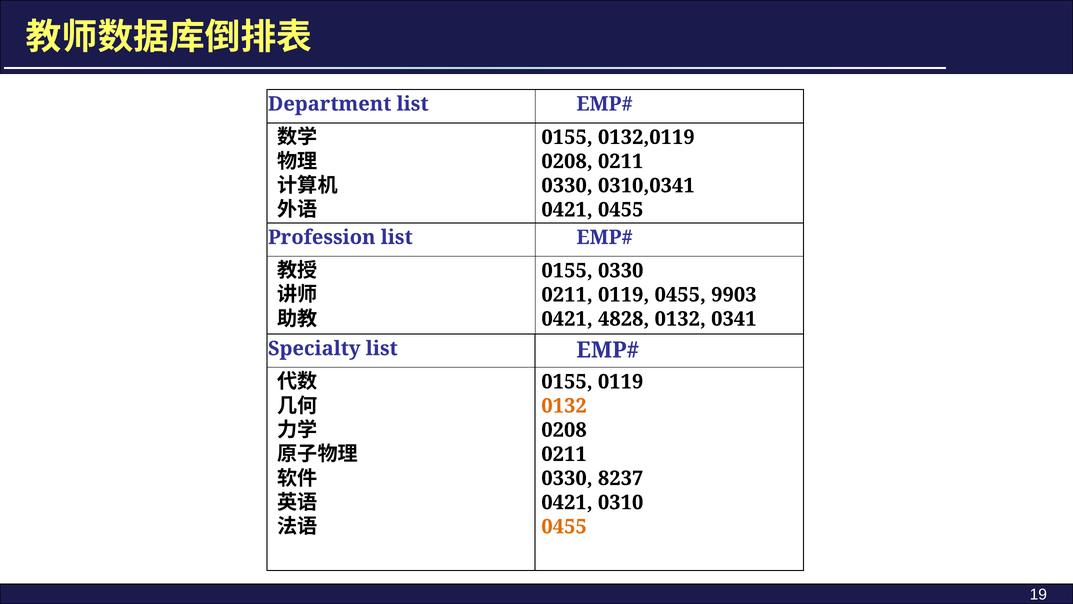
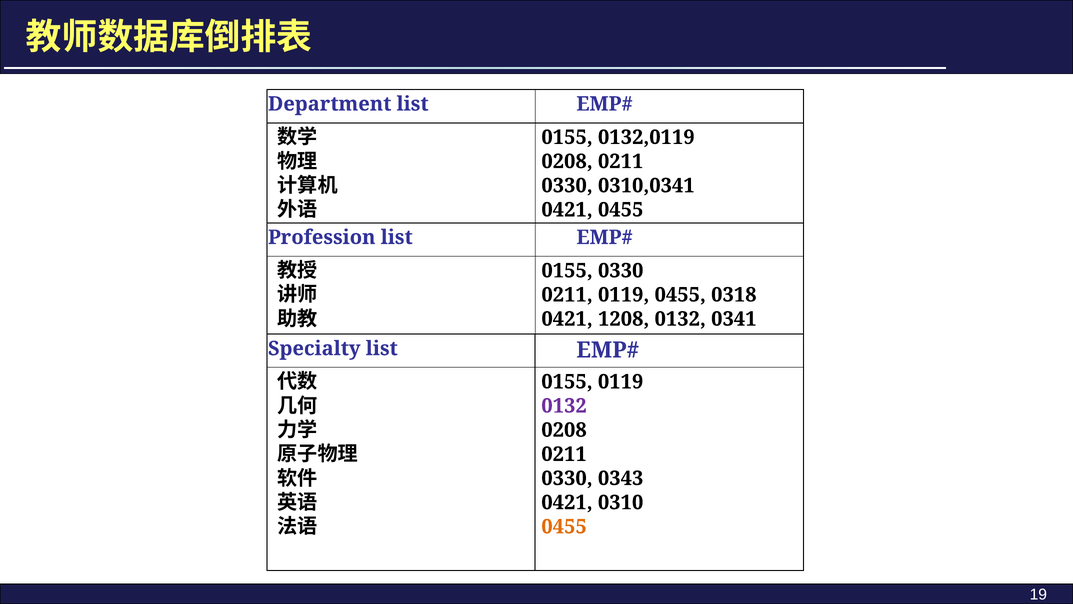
9903: 9903 -> 0318 (734, 295)
4828: 4828 -> 1208 (624, 319)
0132 colour: orange -> purple (564, 406)
8237: 8237 -> 0343 (621, 478)
